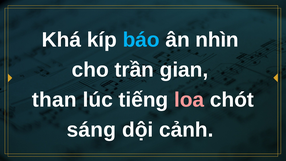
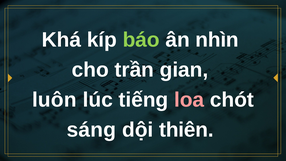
báo colour: light blue -> light green (141, 40)
than: than -> luôn (54, 100)
cảnh: cảnh -> thiên (186, 130)
